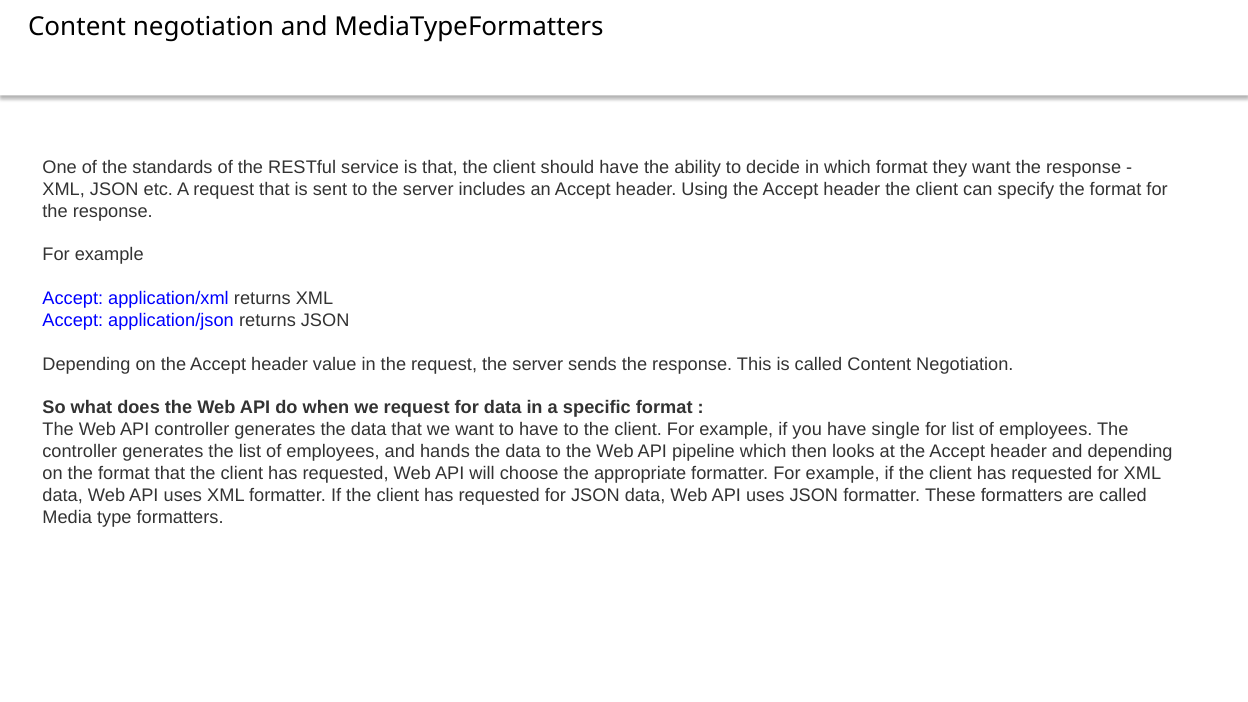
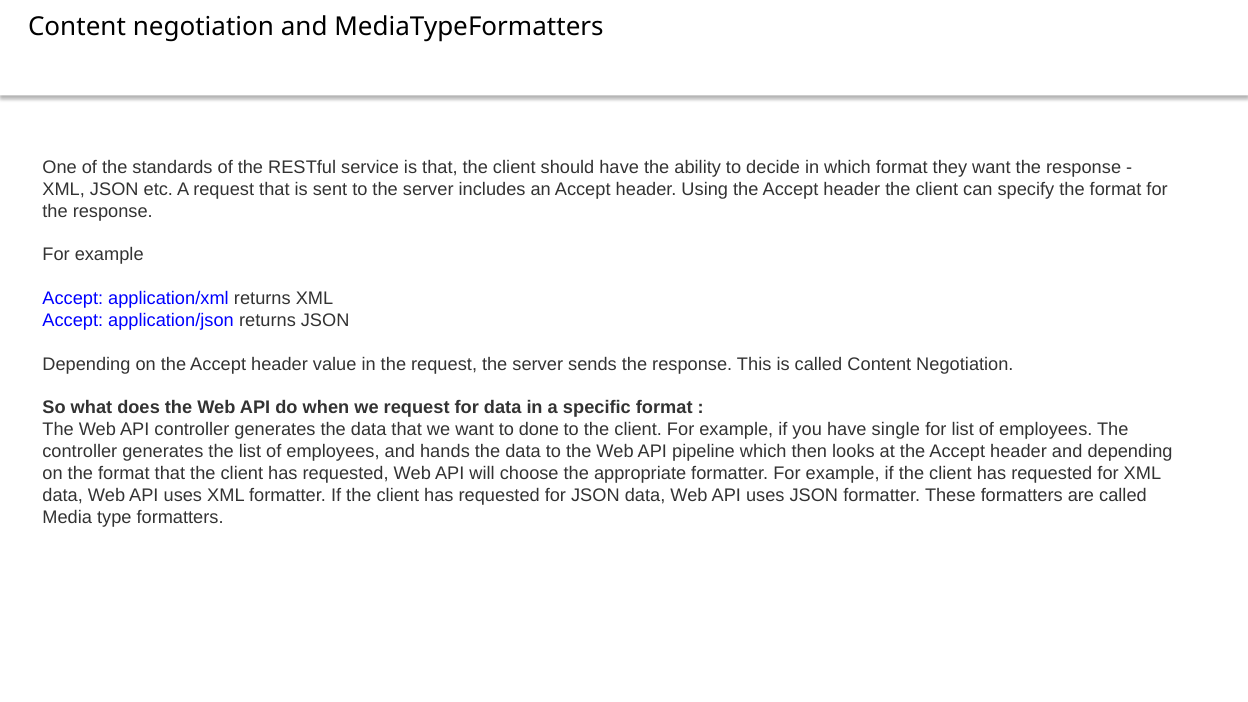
to have: have -> done (539, 430)
